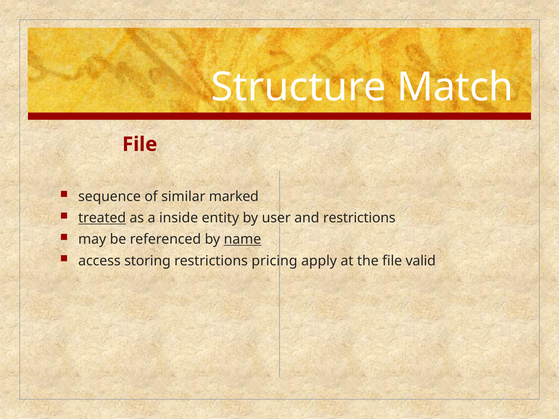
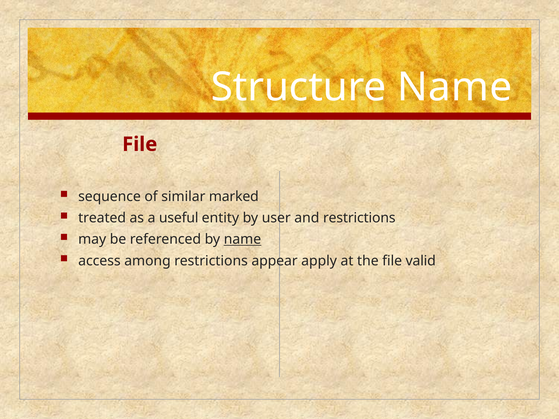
Structure Match: Match -> Name (455, 87)
treated underline: present -> none (102, 218)
inside: inside -> useful (179, 218)
storing: storing -> among (147, 261)
pricing: pricing -> appear (275, 261)
